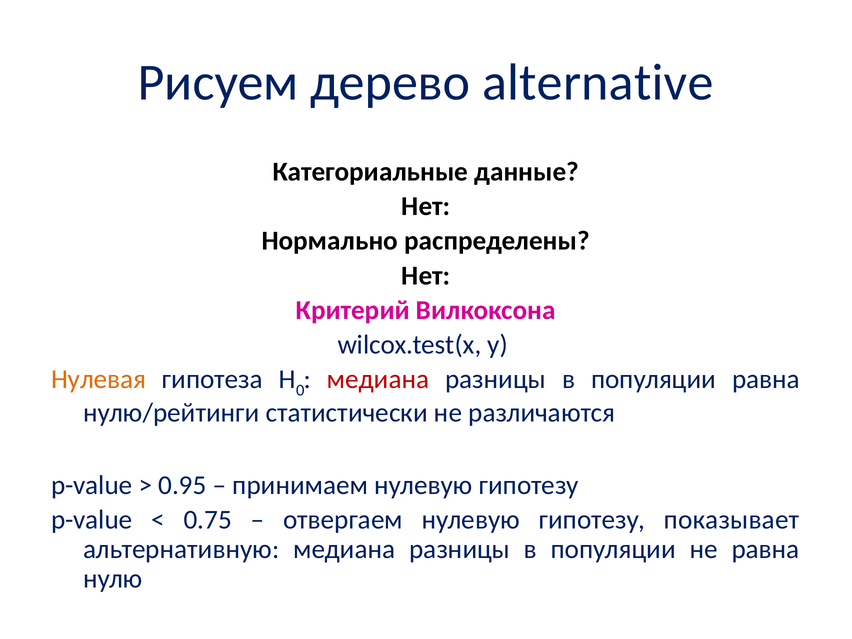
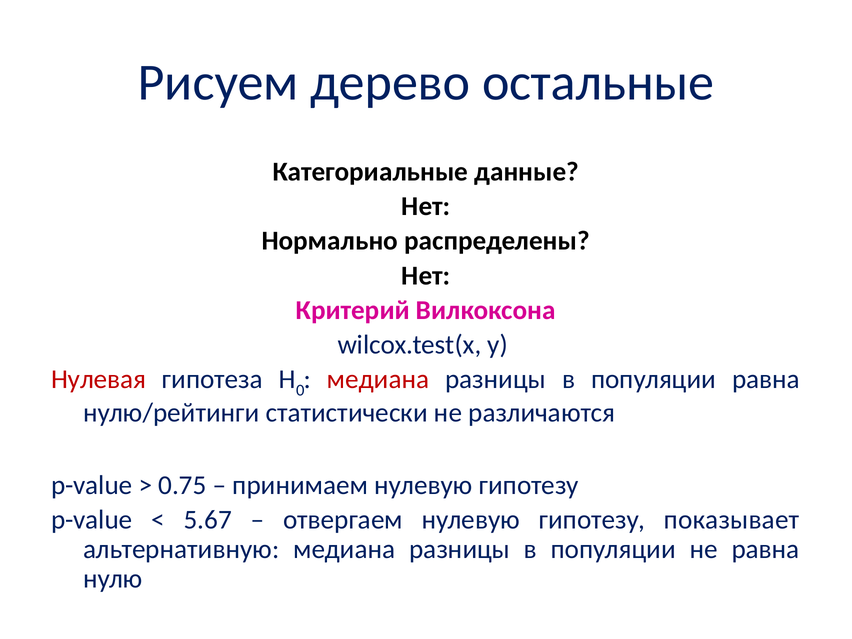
alternative: alternative -> остальные (598, 82)
Нулевая colour: orange -> red (99, 379)
0.95: 0.95 -> 0.75 (182, 485)
0.75: 0.75 -> 5.67 (208, 520)
